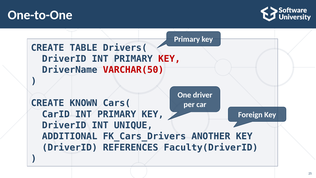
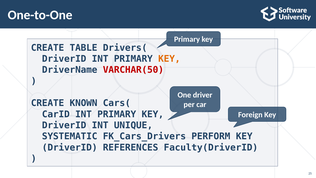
KEY colour: red -> orange (169, 59)
ADDITIONAL: ADDITIONAL -> SYSTEMATIC (70, 136)
ANOTHER: ANOTHER -> PERFORM (211, 136)
